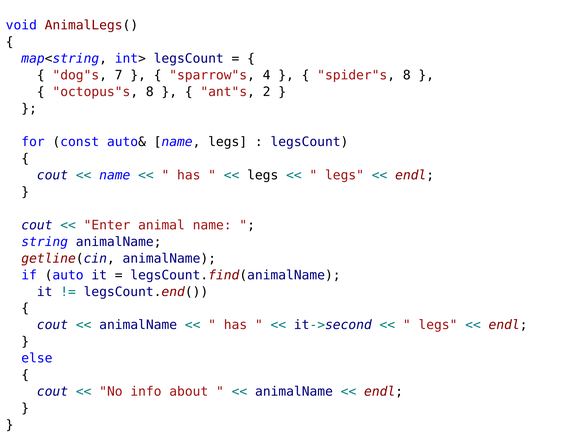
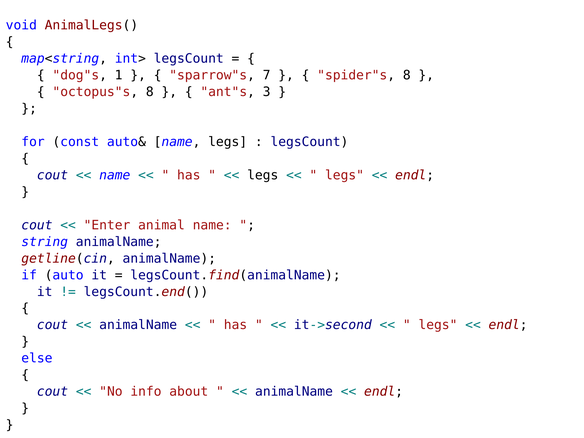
7: 7 -> 1 (119, 75)
4: 4 -> 7 (267, 75)
2: 2 -> 3 (267, 92)
